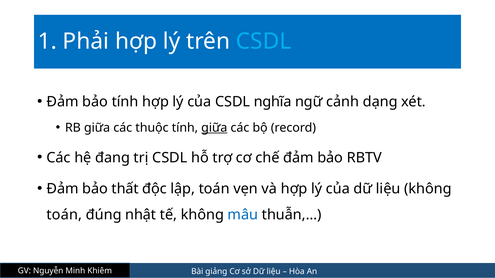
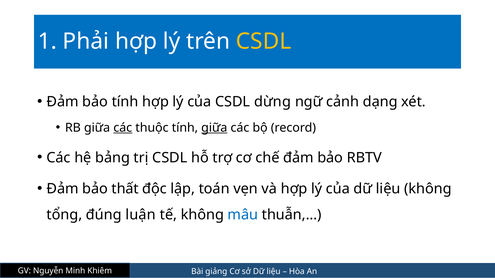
CSDL colour: light blue -> yellow (264, 42)
nghĩa: nghĩa -> dừng (273, 102)
các underline: none -> present (123, 128)
đang: đang -> bảng (113, 158)
toán: toán -> tổng (64, 215)
nhật: nhật -> luận (141, 215)
